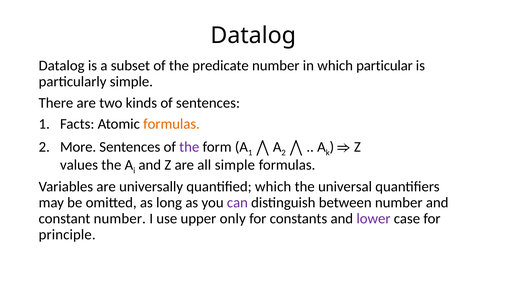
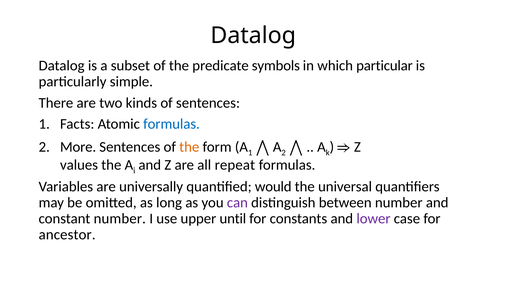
predicate number: number -> symbols (276, 66)
formulas colour: orange -> blue (172, 124)
the colour: purple -> orange (189, 147)
all simple: simple -> repeat (235, 165)
quantified which: which -> would (273, 187)
only: only -> until (233, 219)
principle: principle -> ancestor (67, 235)
